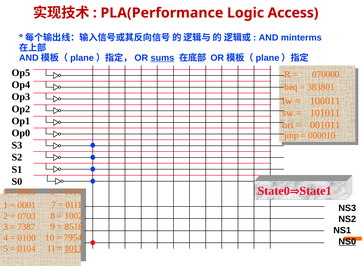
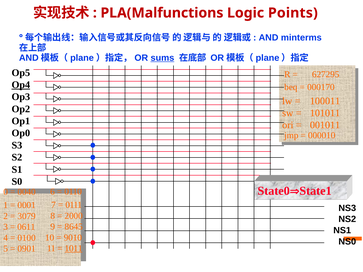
PLA(Performance: PLA(Performance -> PLA(Malfunctions (162, 13)
Access: Access -> Points (293, 13)
070000: 070000 -> 627295 (326, 75)
Op4 underline: none -> present (21, 85)
383801: 383801 -> 000170 (321, 87)
8985: 8985 -> 0040 (27, 192)
1002: 1002 -> 2000 (74, 216)
0703: 0703 -> 3079 (27, 216)
8518: 8518 -> 8645 (74, 227)
7387: 7387 -> 0611 (26, 227)
7954: 7954 -> 9010 (73, 238)
NS0 underline: present -> none (347, 242)
0104: 0104 -> 0901 (27, 249)
